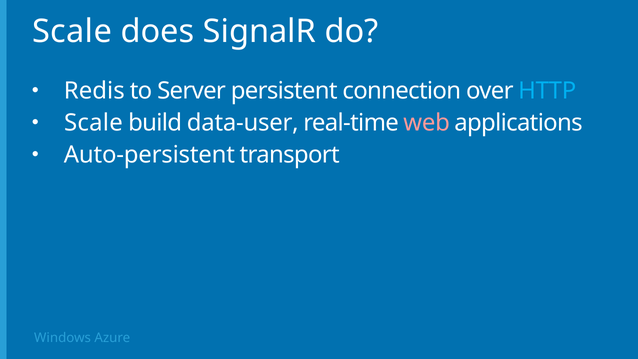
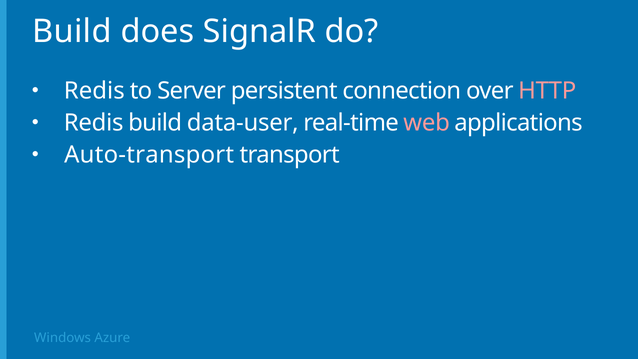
Scale: Scale -> Build (72, 32)
HTTP colour: light blue -> pink (547, 91)
Scale: Scale -> Redis (94, 123)
Auto-persistent: Auto-persistent -> Auto-transport (149, 155)
